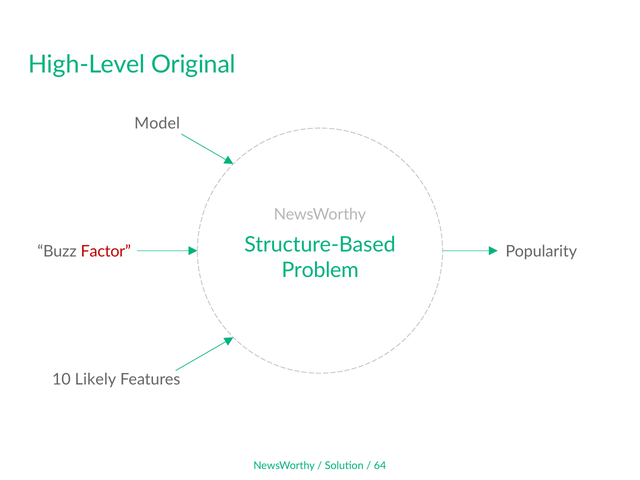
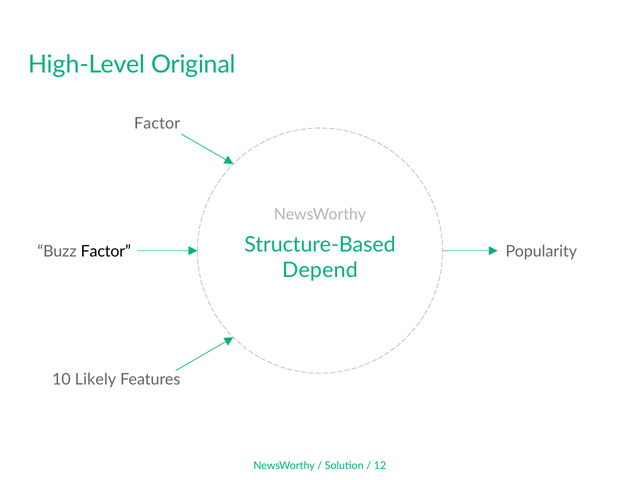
Model: Model -> Factor (157, 124)
Factor colour: red -> black (106, 252)
Problem: Problem -> Depend (320, 270)
64: 64 -> 12 (380, 466)
